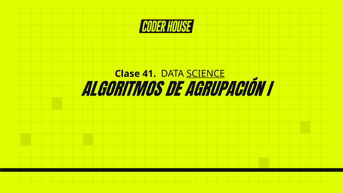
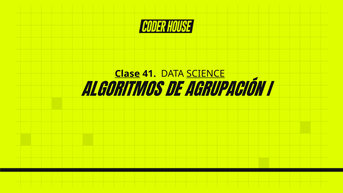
Clase underline: none -> present (127, 74)
